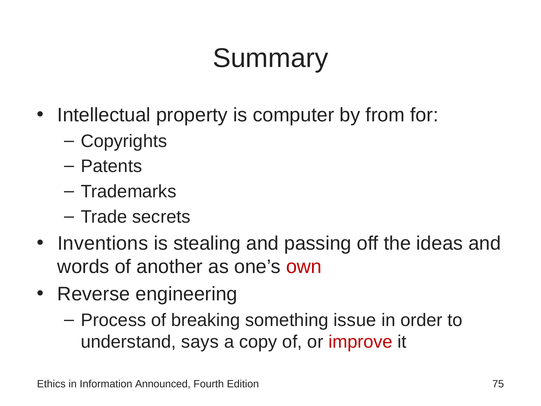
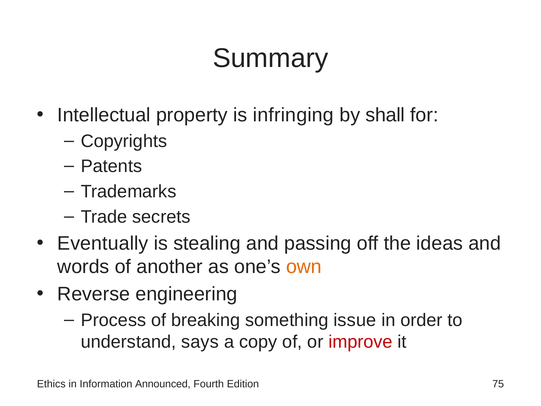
computer: computer -> infringing (293, 115)
from: from -> shall (385, 115)
Inventions: Inventions -> Eventually (103, 243)
own colour: red -> orange (304, 267)
